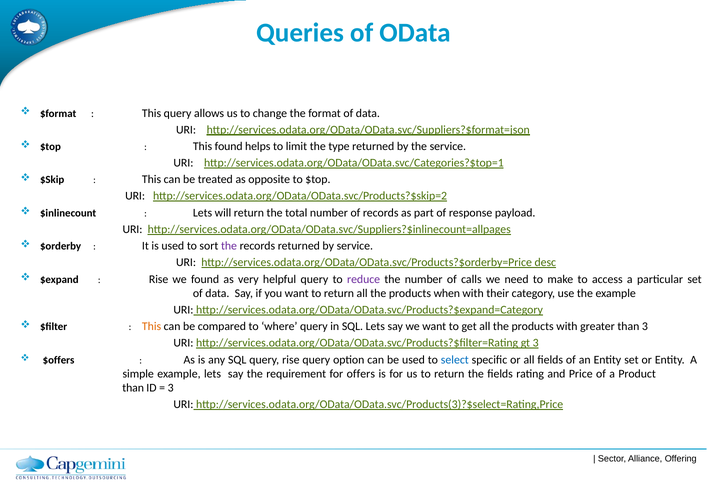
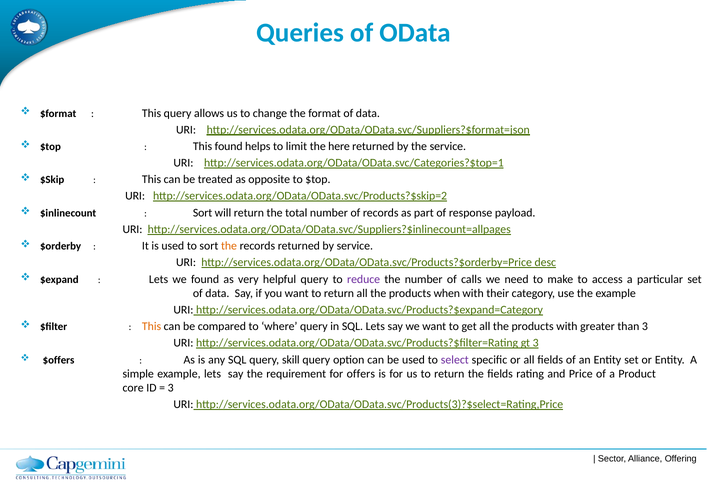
type: type -> here (339, 146)
Lets: Lets -> Sort (203, 213)
the colour: purple -> orange (229, 246)
Rise: Rise -> Lets (159, 279)
query rise: rise -> skill (291, 360)
select colour: blue -> purple (455, 360)
than: than -> core (133, 388)
